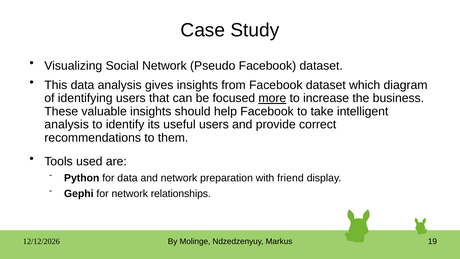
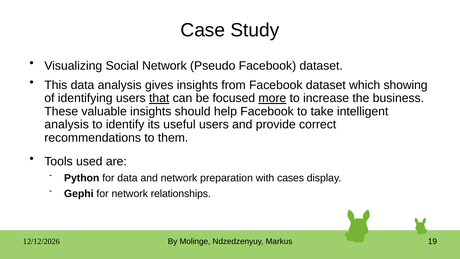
diagram: diagram -> showing (406, 85)
that underline: none -> present (159, 98)
friend: friend -> cases (291, 178)
